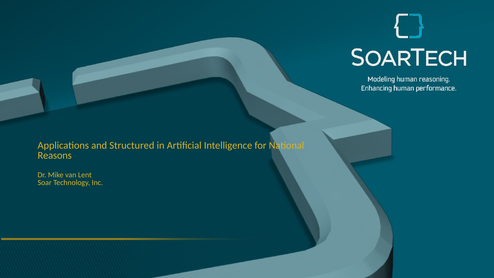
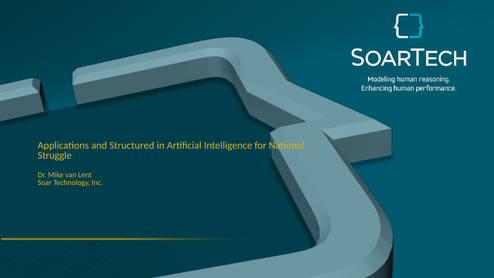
Reasons: Reasons -> Struggle (55, 155)
